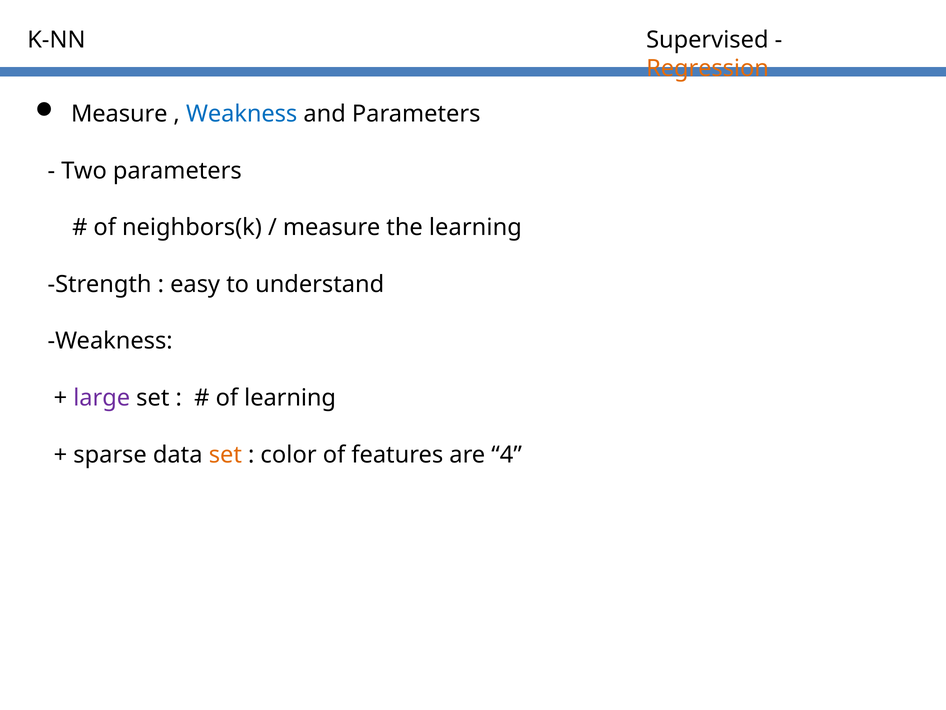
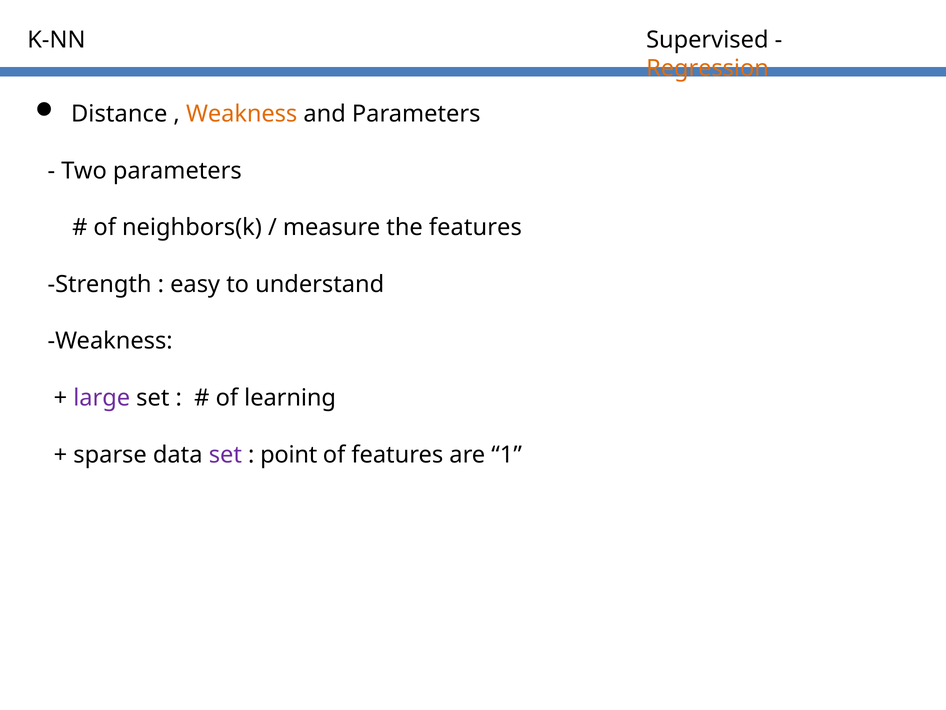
Measure: Measure -> Distance (119, 114)
Weakness colour: blue -> orange (242, 114)
the learning: learning -> features (475, 227)
set colour: orange -> purple (225, 454)
color: color -> point (289, 454)
4: 4 -> 1 (507, 454)
